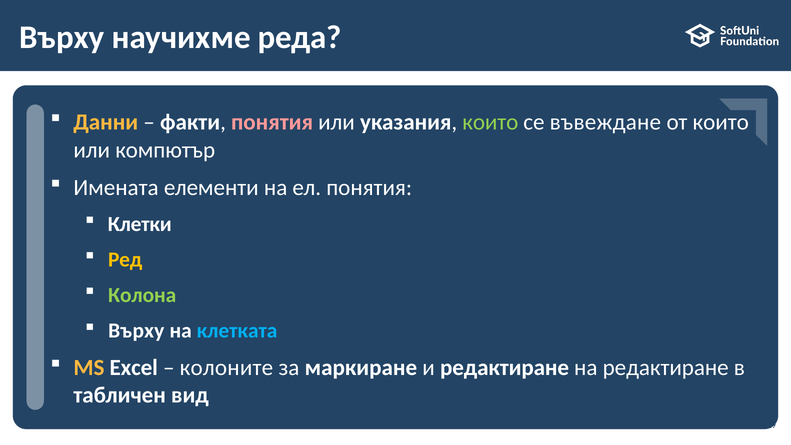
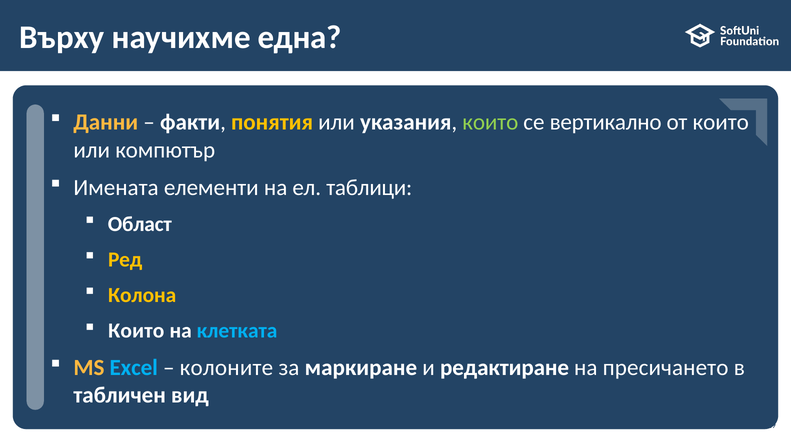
реда: реда -> една (299, 37)
понятия colour: pink -> yellow (272, 122)
въвеждане: въвеждане -> вертикално (606, 122)
ел понятия: понятия -> таблици (369, 188)
Клетки: Клетки -> Област (140, 224)
Колона colour: light green -> yellow (142, 295)
Върху: Върху -> Които (136, 331)
Excel colour: white -> light blue (134, 368)
на редактиране: редактиране -> пресичането (666, 368)
